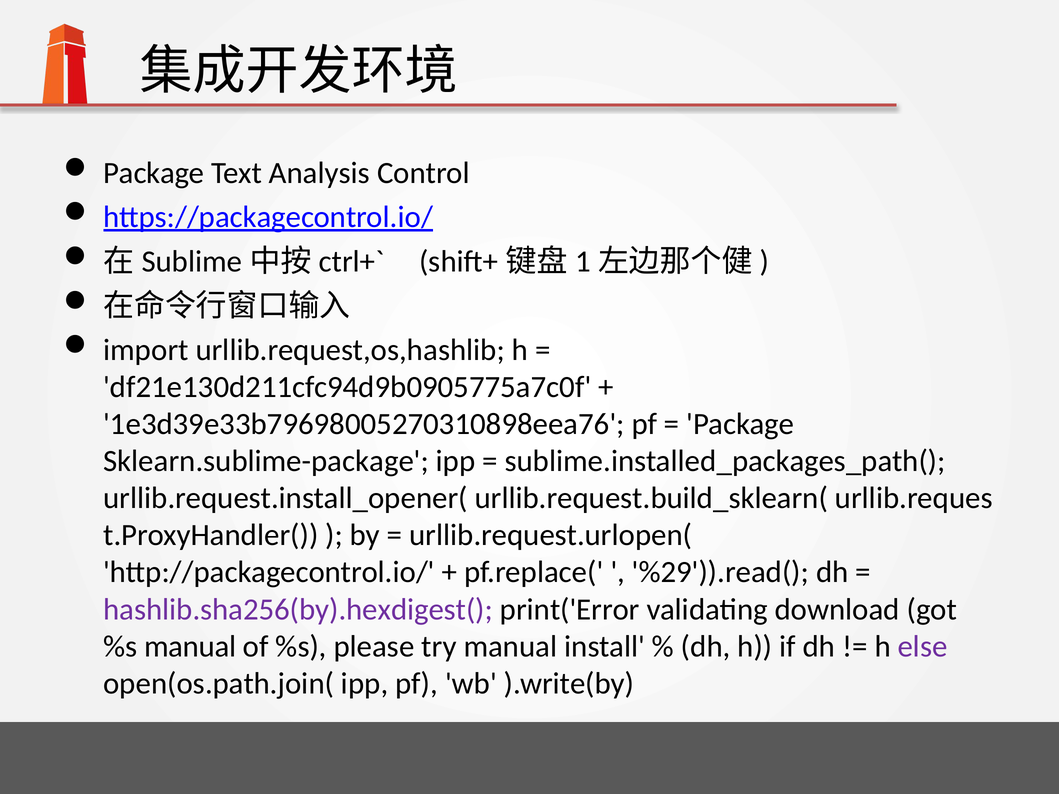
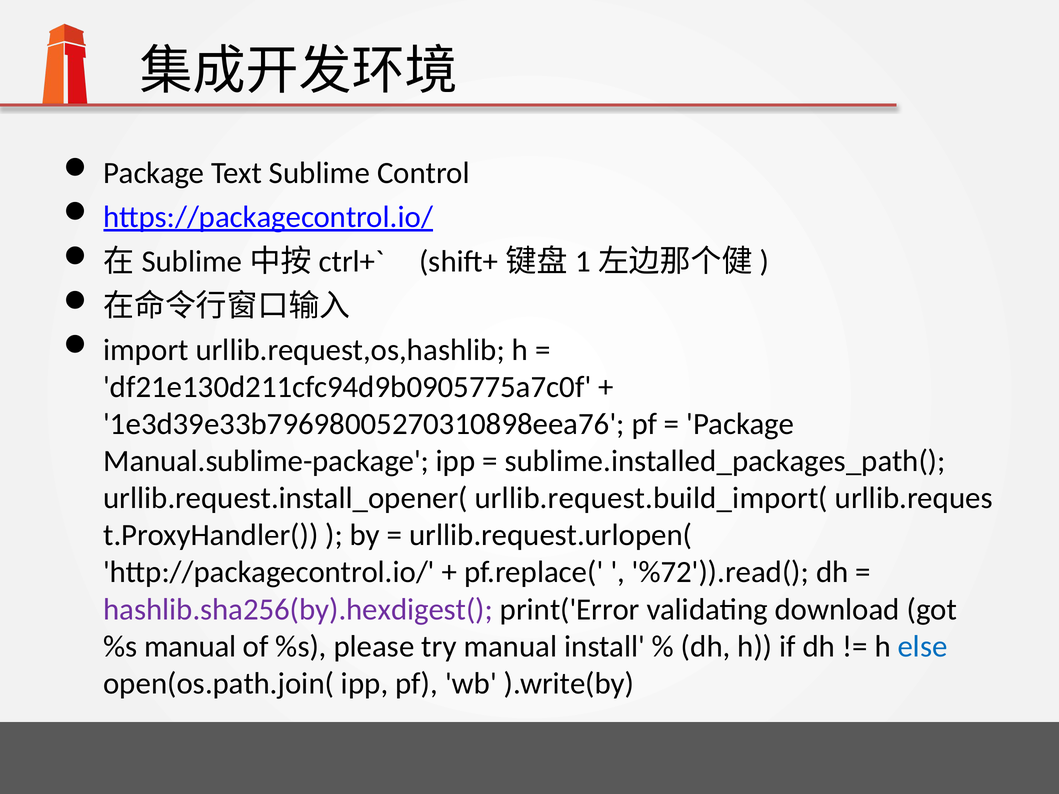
Analysis: Analysis -> Sublime (319, 173)
Sklearn.sublime-package: Sklearn.sublime-package -> Manual.sublime-package (266, 461)
urllib.request.build_sklearn(: urllib.request.build_sklearn( -> urllib.request.build_import( (651, 498)
%29')).read(: %29')).read( -> %72')).read( (720, 572)
else colour: purple -> blue (923, 647)
